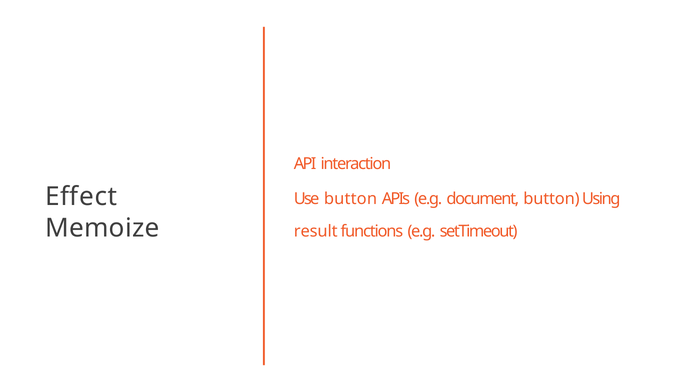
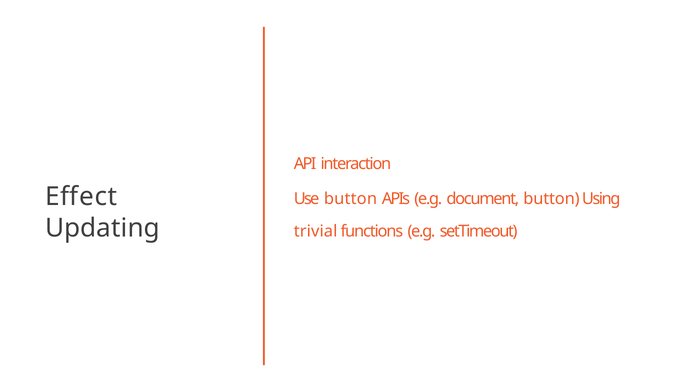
Memoize: Memoize -> Updating (102, 229)
result: result -> trivial (316, 232)
